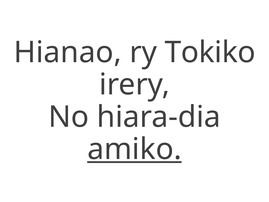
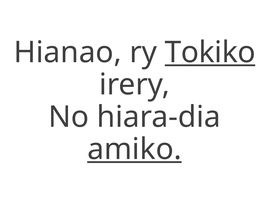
Tokiko underline: none -> present (210, 52)
